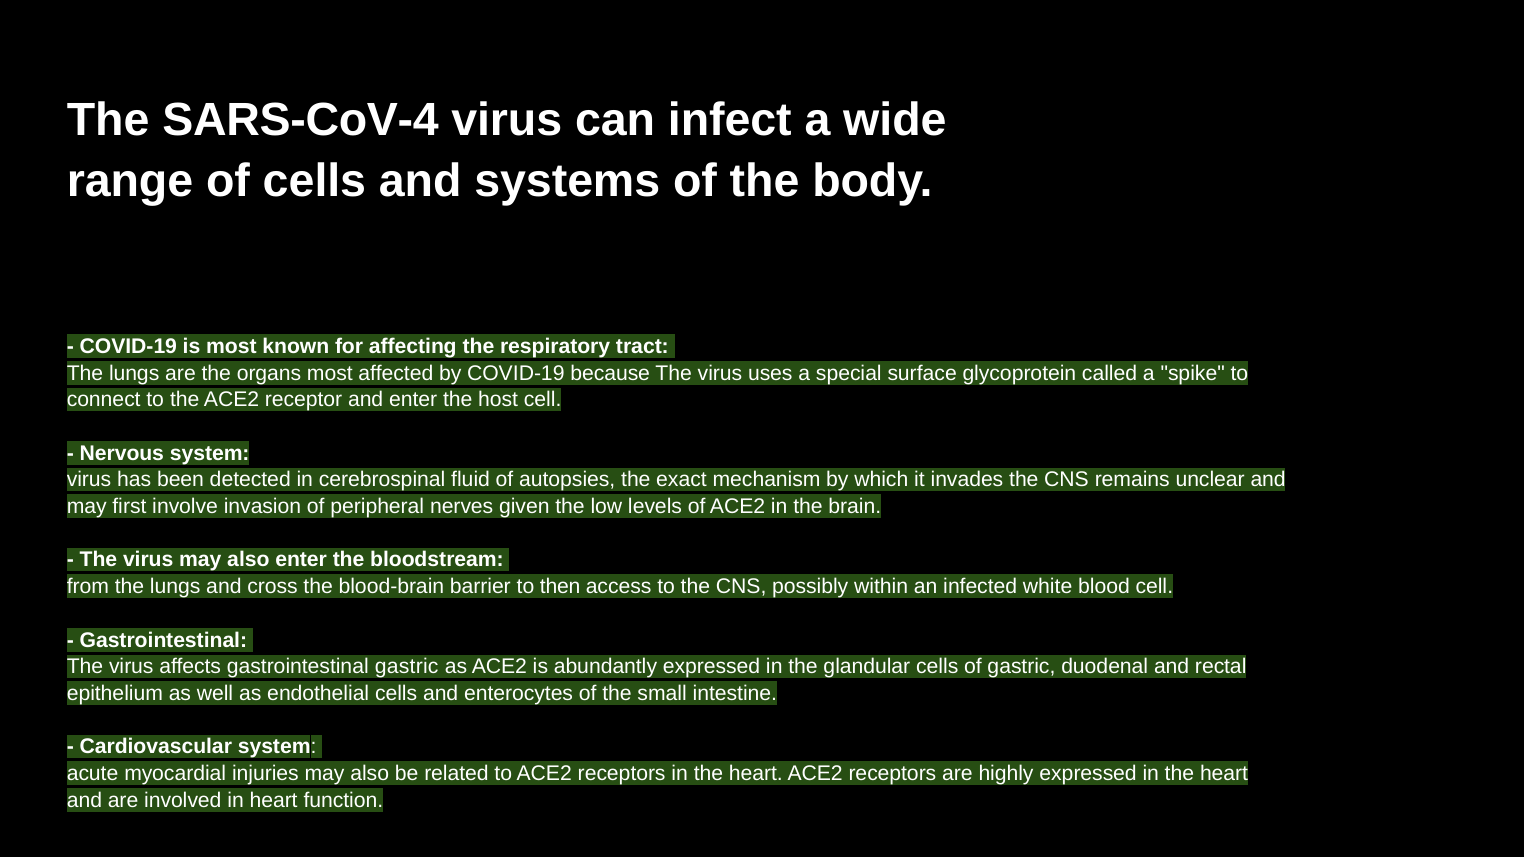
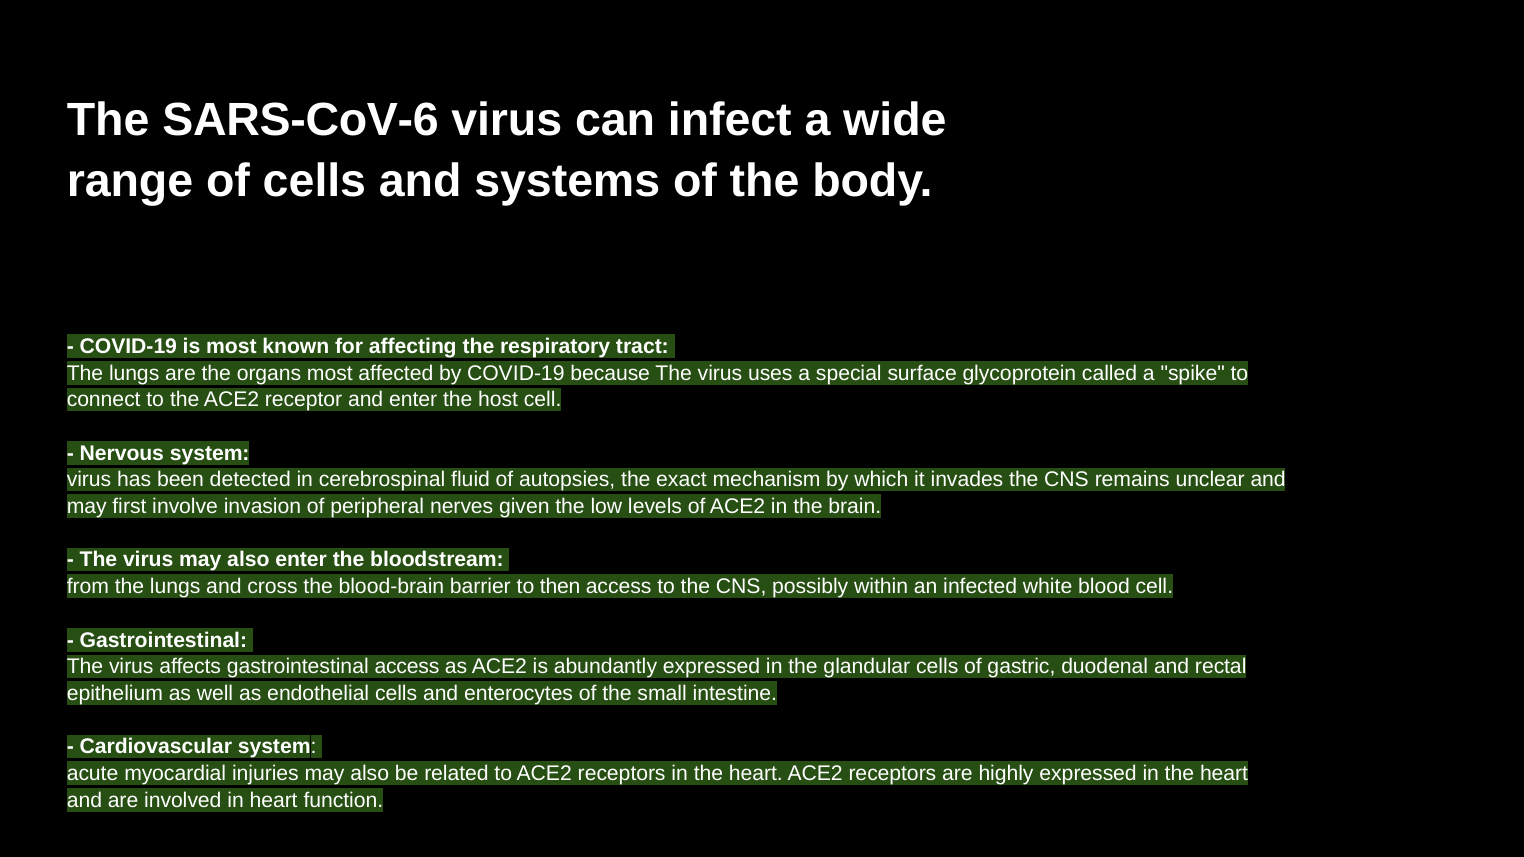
SARS-CoV-4: SARS-CoV-4 -> SARS-CoV-6 (301, 121)
gastrointestinal gastric: gastric -> access (407, 667)
